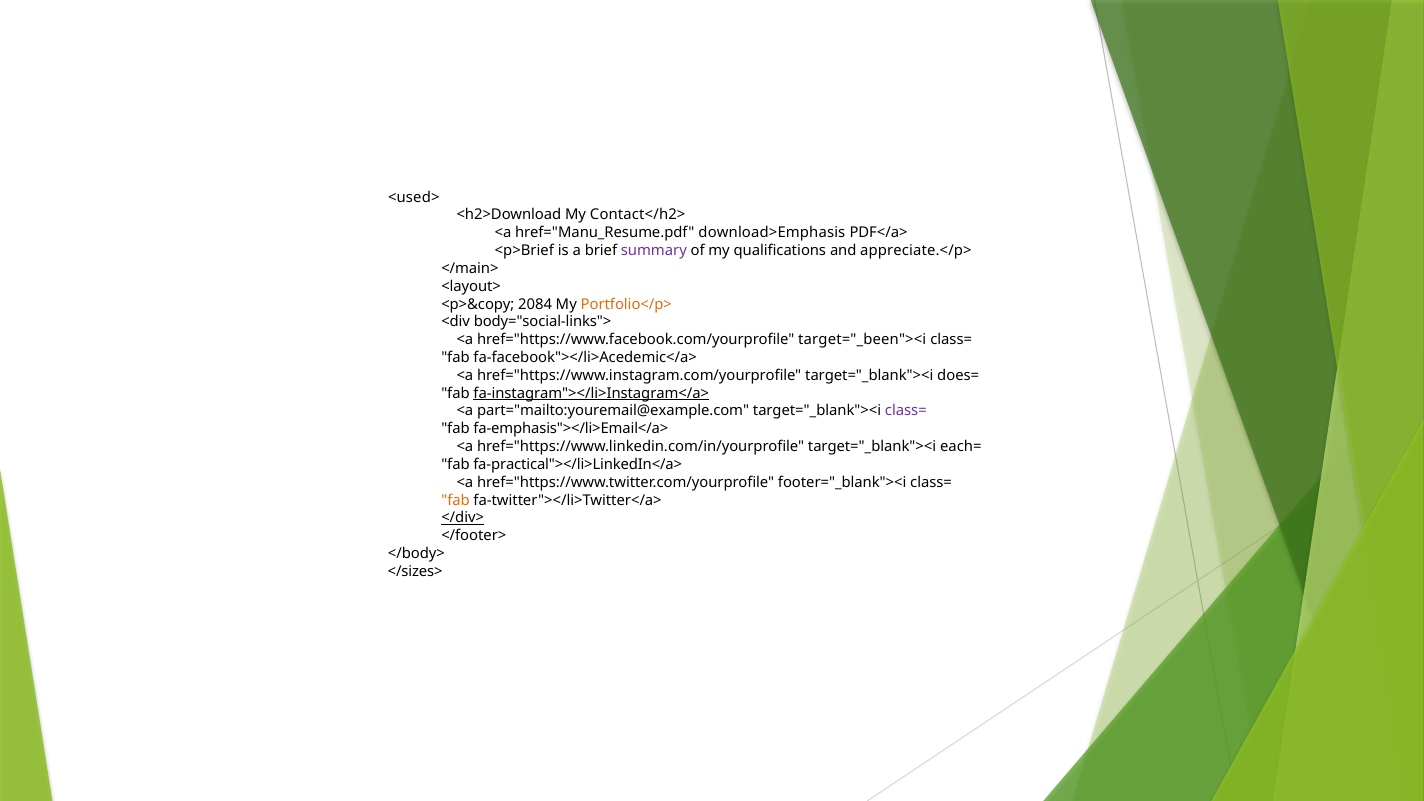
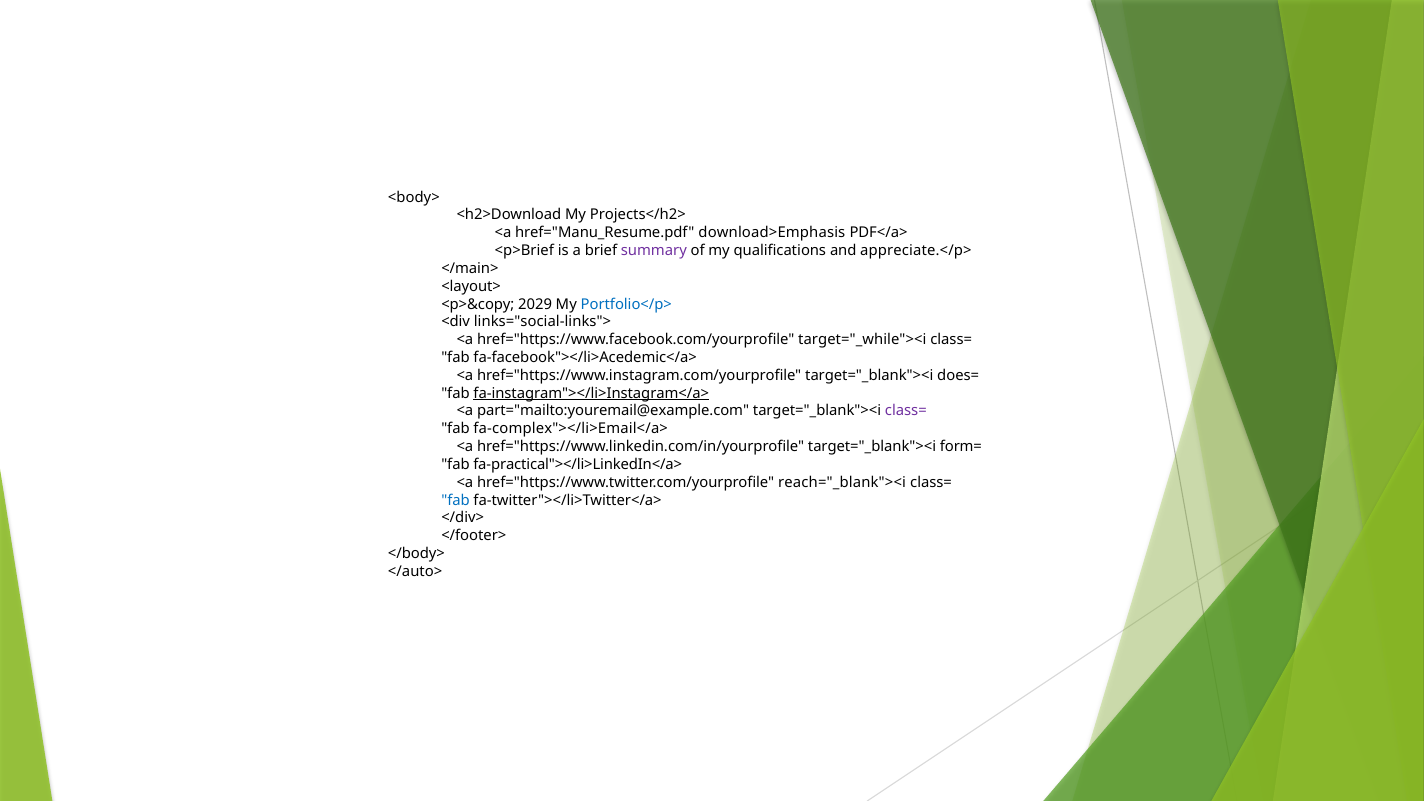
<used>: <used> -> <body> (414, 197)
Contact</h2>: Contact</h2> -> Projects</h2> (638, 215)
2084: 2084 -> 2029 (535, 304)
Portfolio</p> colour: orange -> blue (626, 304)
body="social-links">: body="social-links"> -> links="social-links"> (543, 322)
target="_been"><i: target="_been"><i -> target="_while"><i (862, 340)
fa-emphasis"></li>Email</a>: fa-emphasis"></li>Email</a> -> fa-complex"></li>Email</a> (571, 429)
each=: each= -> form= (961, 447)
footer="_blank"><i: footer="_blank"><i -> reach="_blank"><i (842, 482)
fab colour: orange -> blue (455, 500)
</div> underline: present -> none (463, 518)
</sizes>: </sizes> -> </auto> (415, 572)
